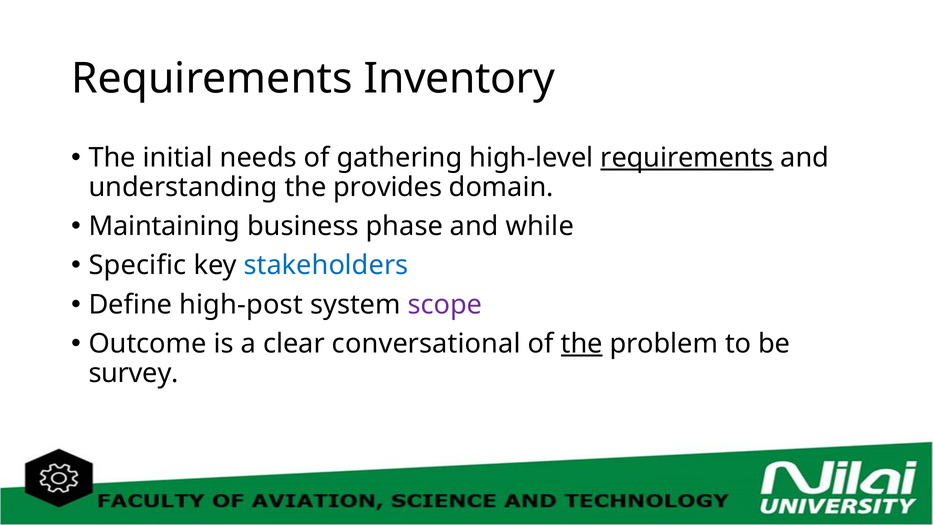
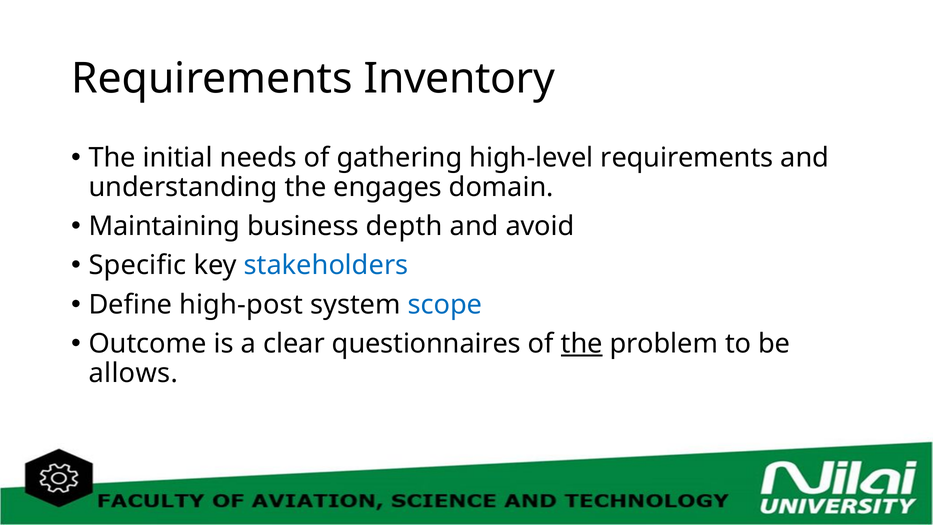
requirements underline: present -> none (687, 158)
provides: provides -> engages (388, 187)
phase: phase -> depth (404, 226)
while: while -> avoid (540, 226)
scope colour: purple -> blue (445, 304)
conversational: conversational -> questionnaires (426, 344)
survey: survey -> allows (133, 373)
